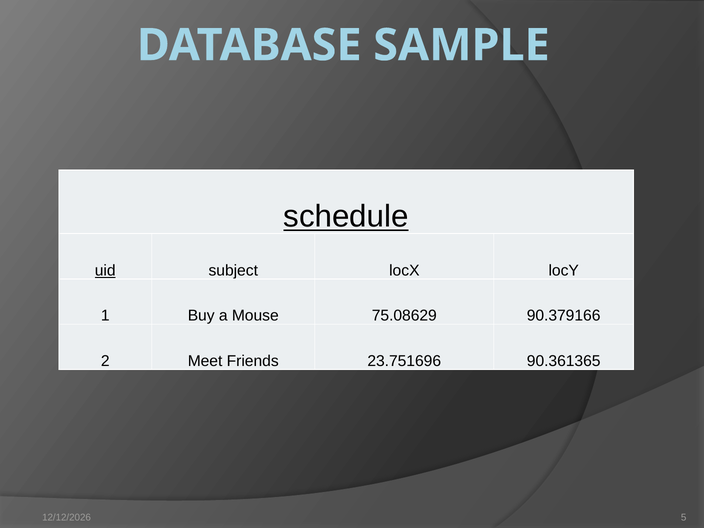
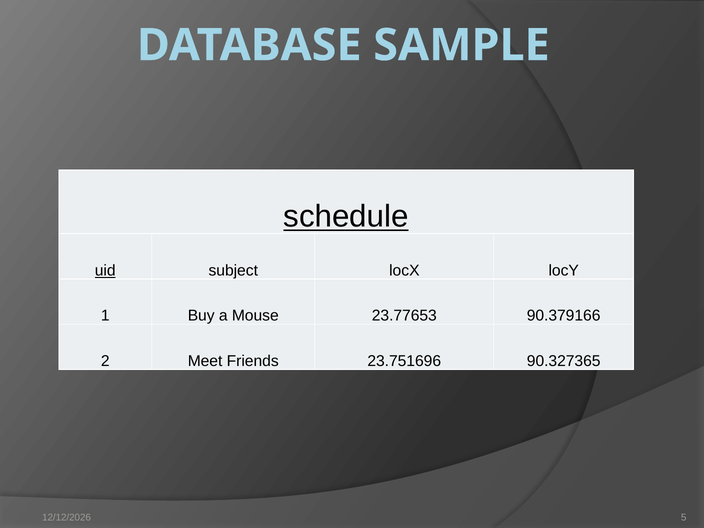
75.08629: 75.08629 -> 23.77653 (404, 316)
90.361365: 90.361365 -> 90.327365 (564, 361)
